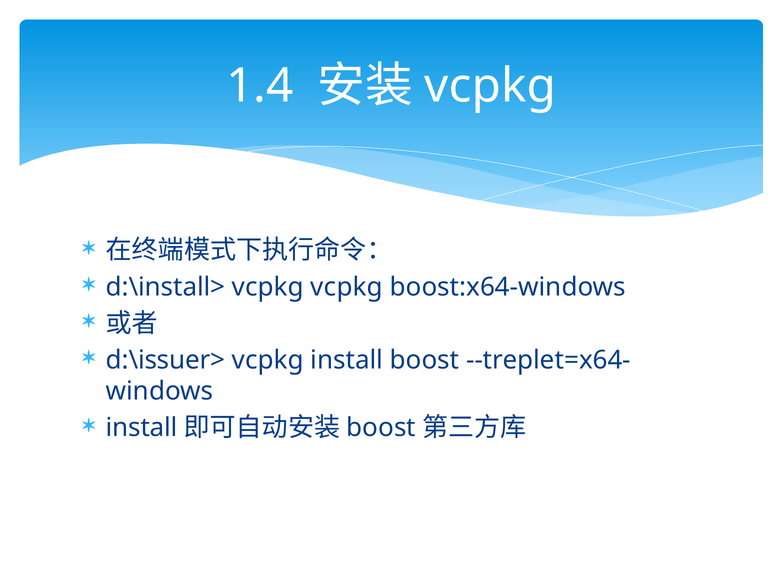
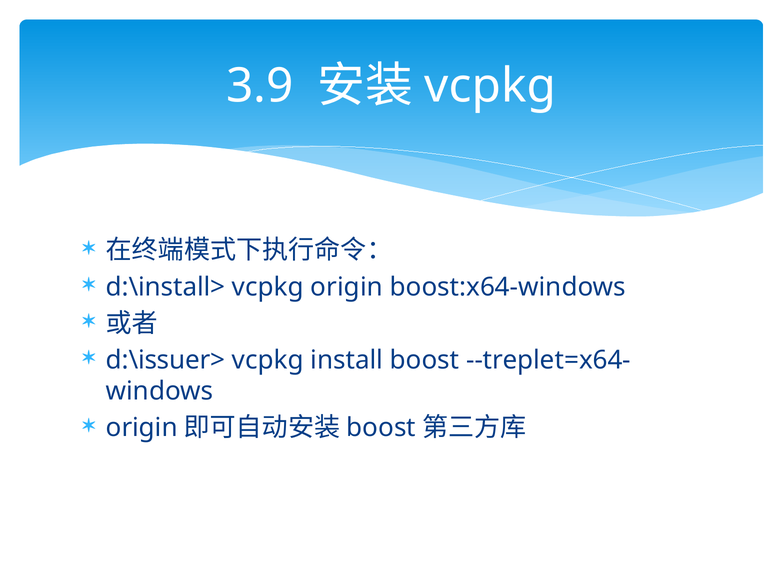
1.4: 1.4 -> 3.9 (260, 86)
vcpkg vcpkg: vcpkg -> origin (347, 287)
install: install -> origin (142, 427)
